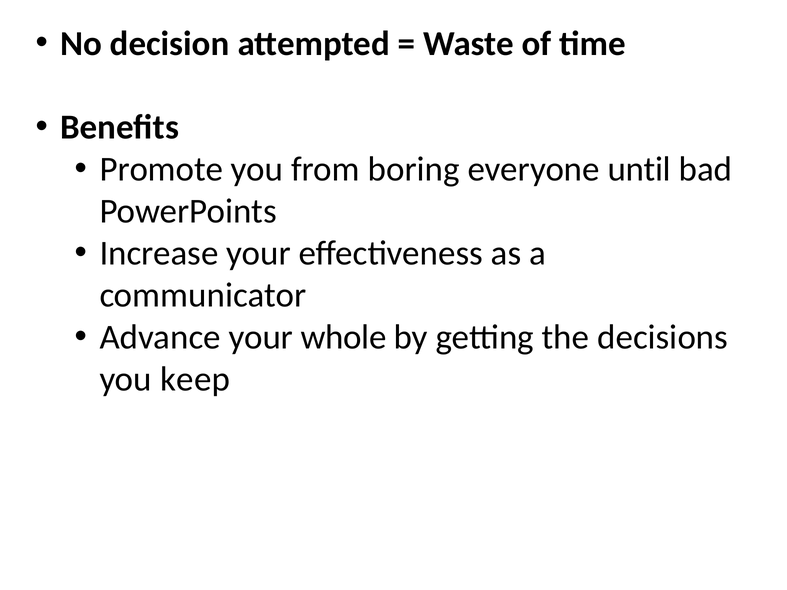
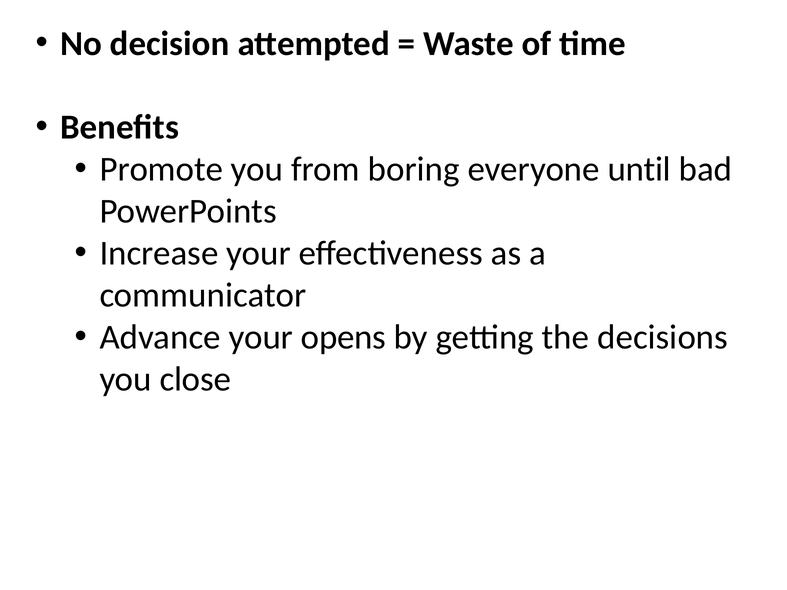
whole: whole -> opens (344, 337)
keep: keep -> close (195, 379)
